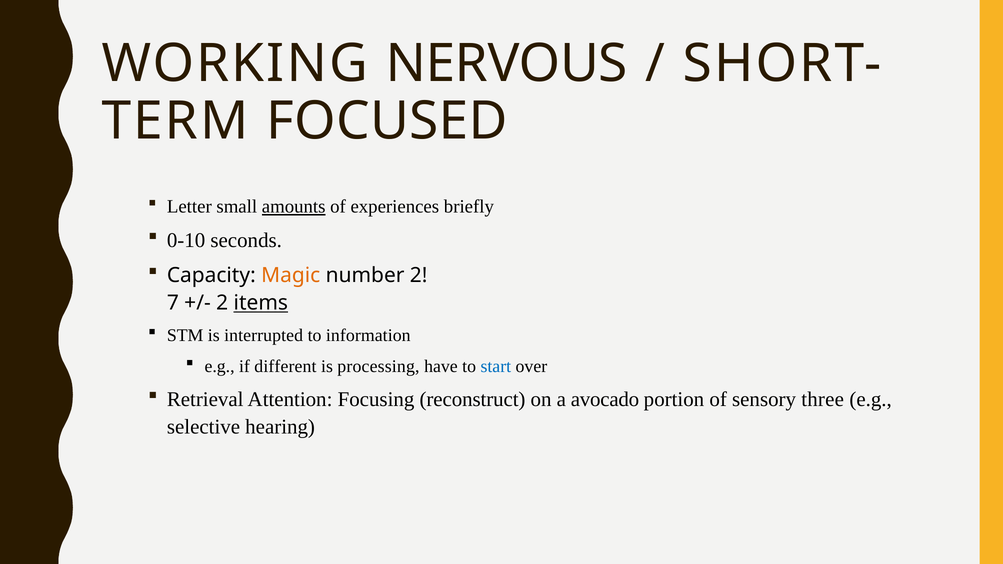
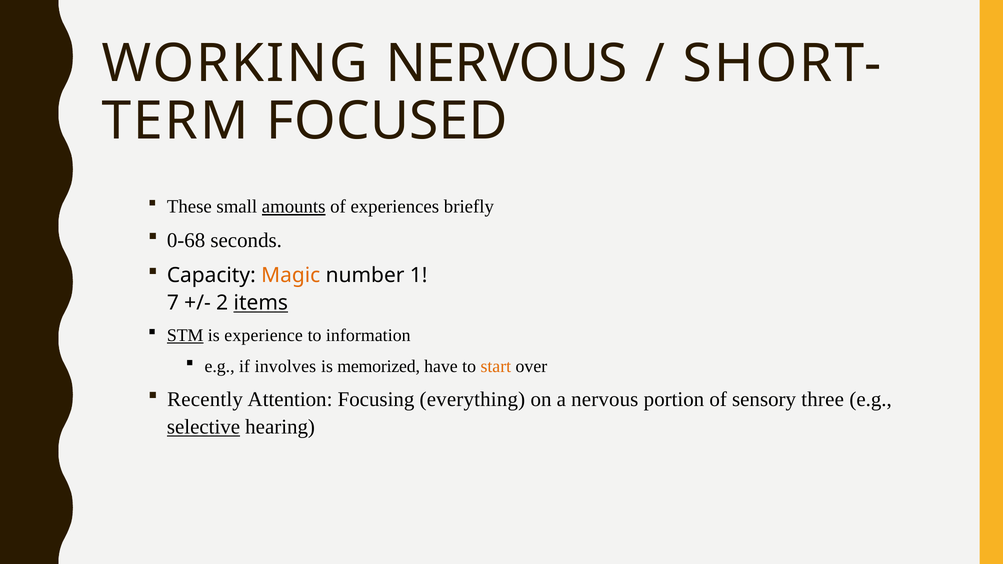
Letter: Letter -> These (189, 207)
0-10: 0-10 -> 0-68 (186, 240)
number 2: 2 -> 1 (419, 275)
STM underline: none -> present (185, 335)
interrupted: interrupted -> experience (264, 335)
different: different -> involves (285, 366)
processing: processing -> memorized (379, 366)
start colour: blue -> orange (496, 366)
Retrieval: Retrieval -> Recently (205, 400)
reconstruct: reconstruct -> everything (472, 400)
a avocado: avocado -> nervous (605, 400)
selective underline: none -> present (203, 427)
